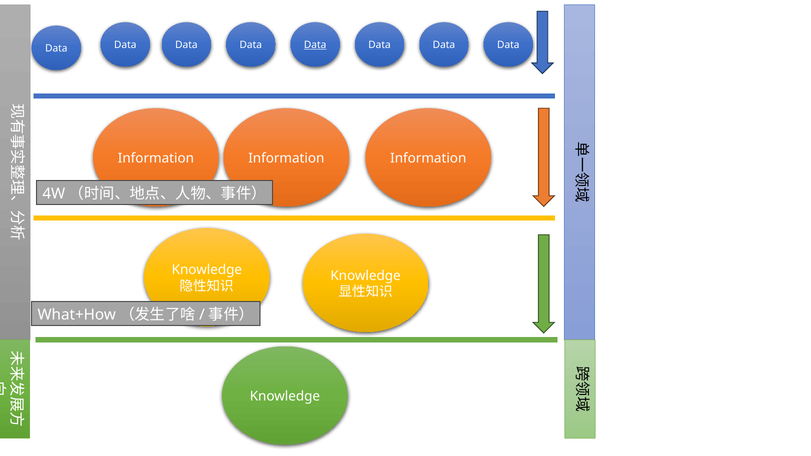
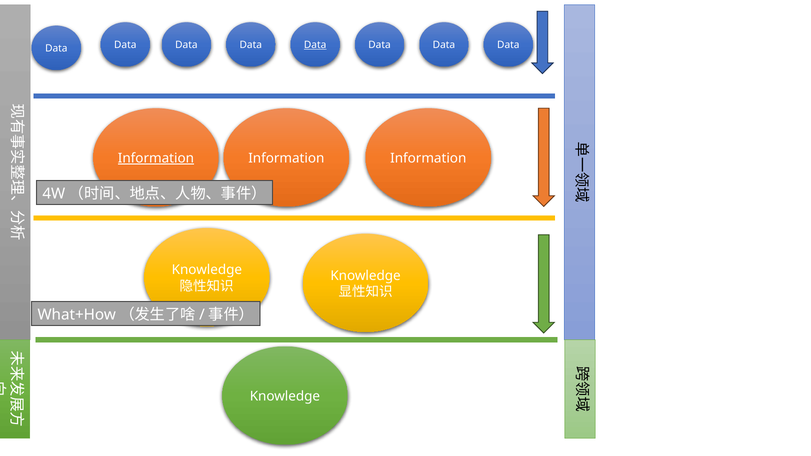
Information underline: none -> present (156, 158)
